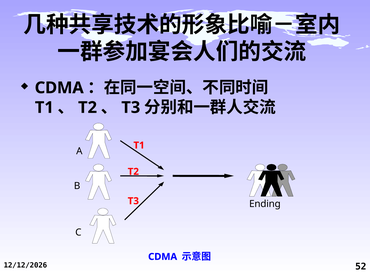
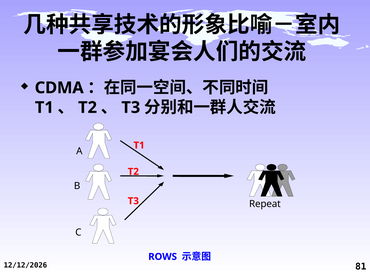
Ending: Ending -> Repeat (265, 204)
CDMA: CDMA -> ROWS (163, 257)
52: 52 -> 81 (361, 267)
